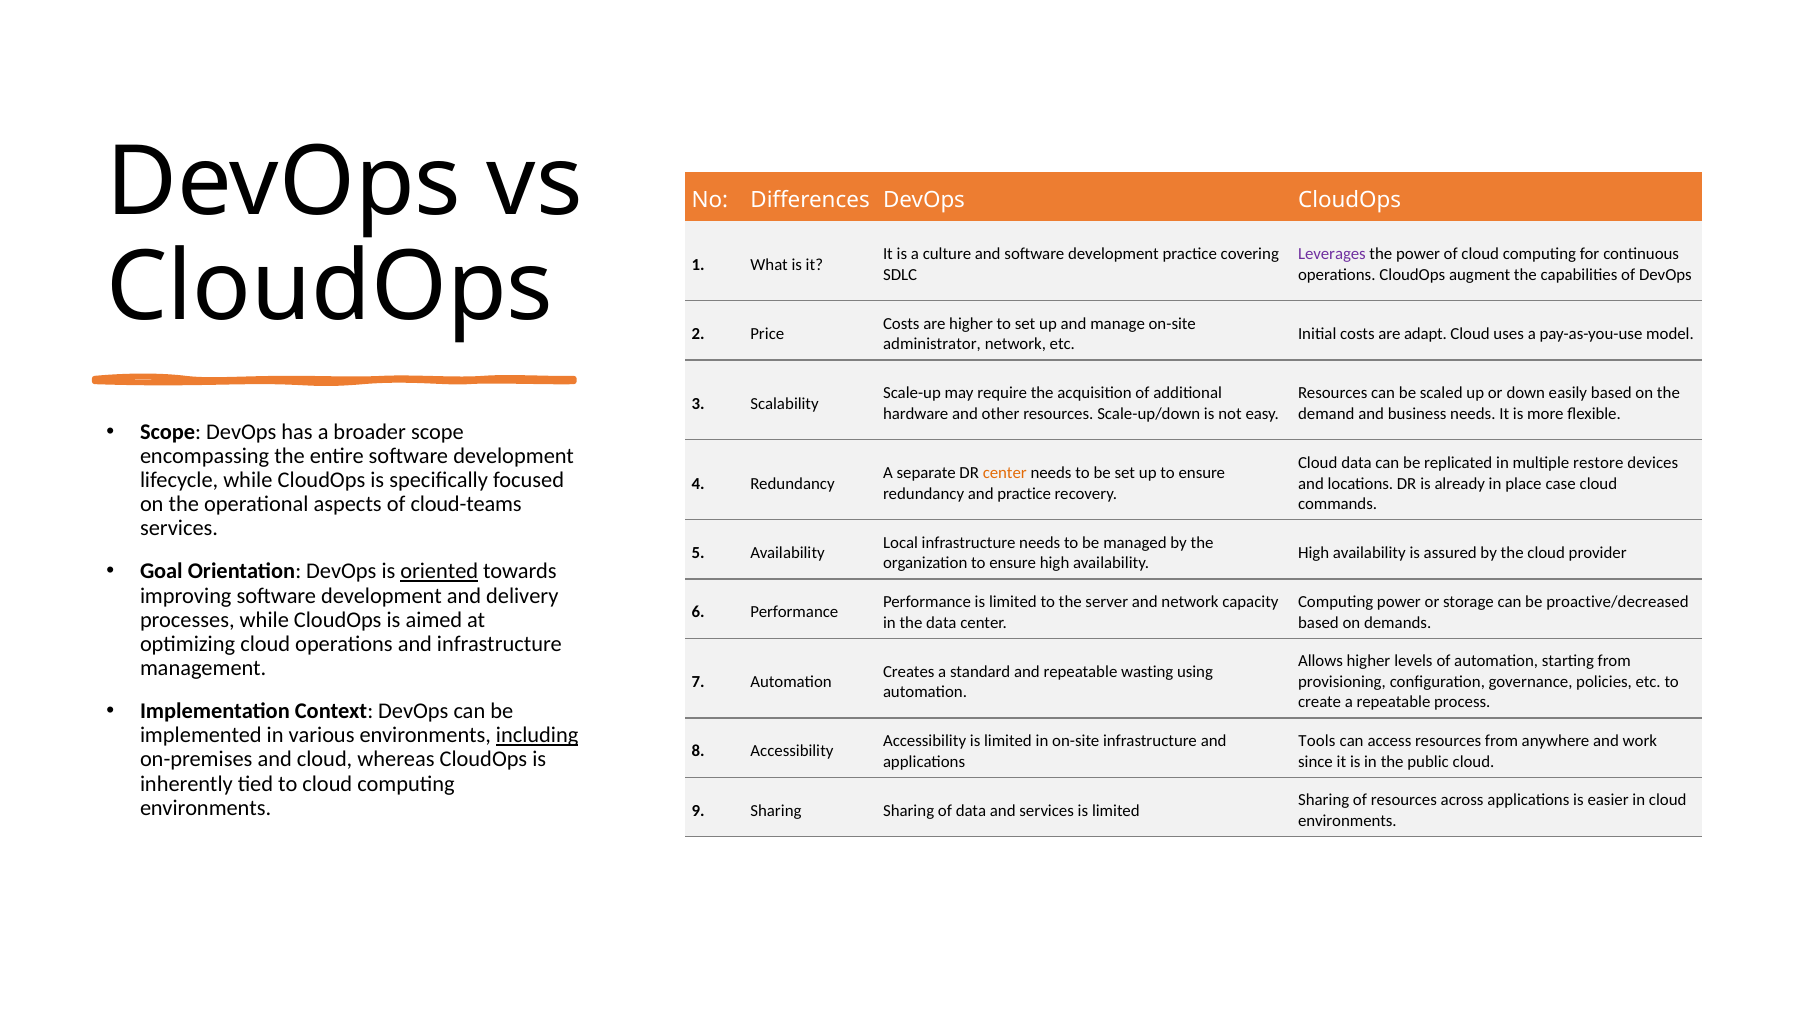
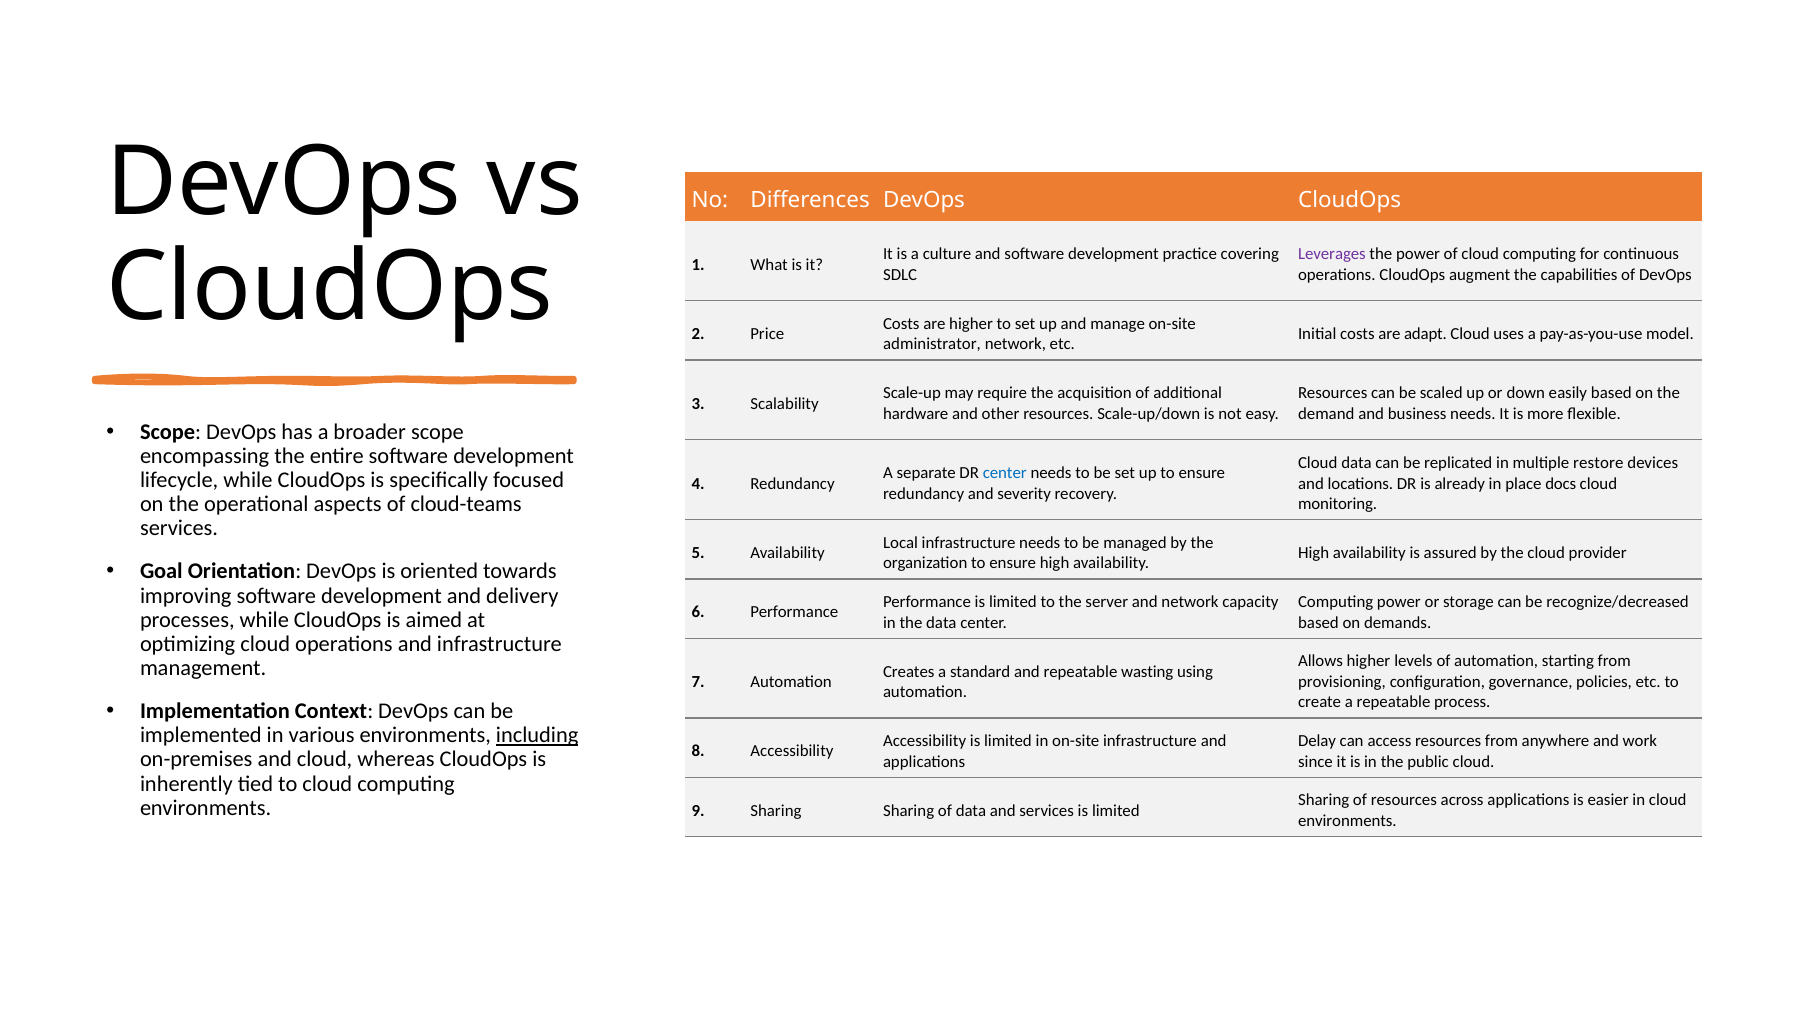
center colour: orange -> blue (1005, 474)
case: case -> docs (1561, 484)
and practice: practice -> severity (1024, 494)
commands: commands -> monitoring (1338, 504)
oriented underline: present -> none (439, 572)
proactive/decreased: proactive/decreased -> recognize/decreased (1617, 602)
Tools: Tools -> Delay (1317, 742)
